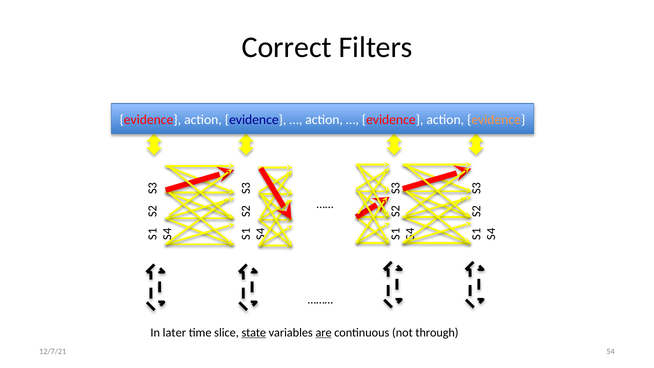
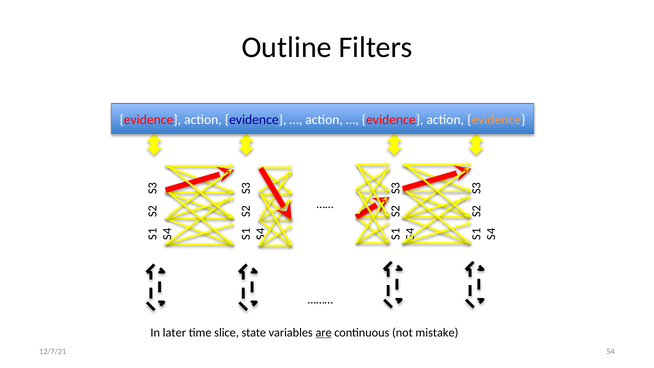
Correct: Correct -> Outline (287, 47)
state underline: present -> none (254, 332)
through: through -> mistake (437, 332)
